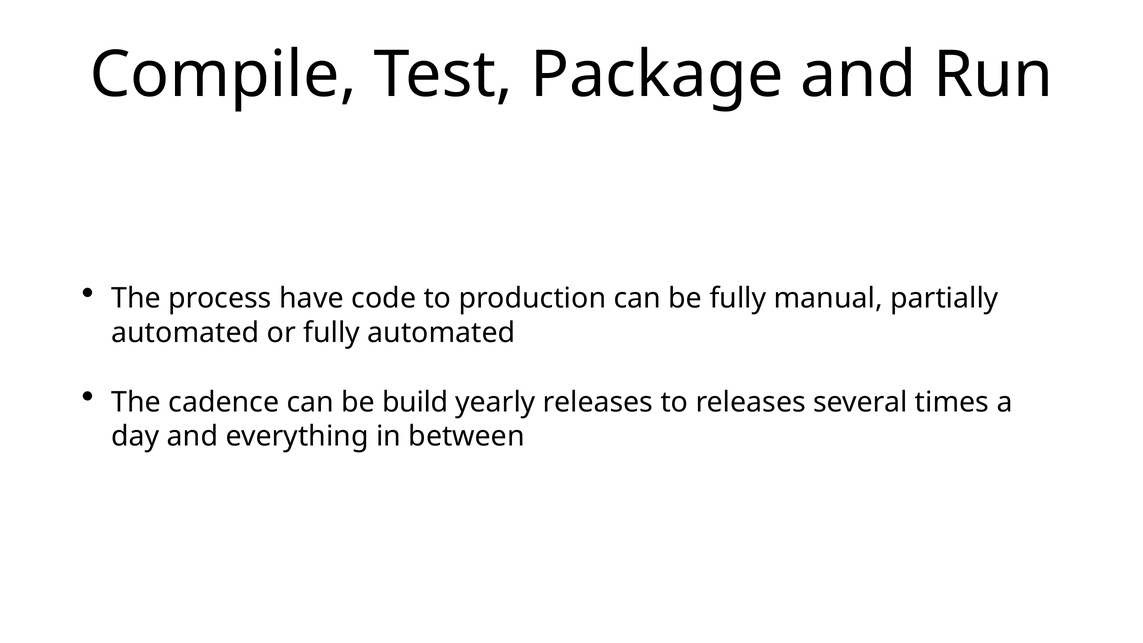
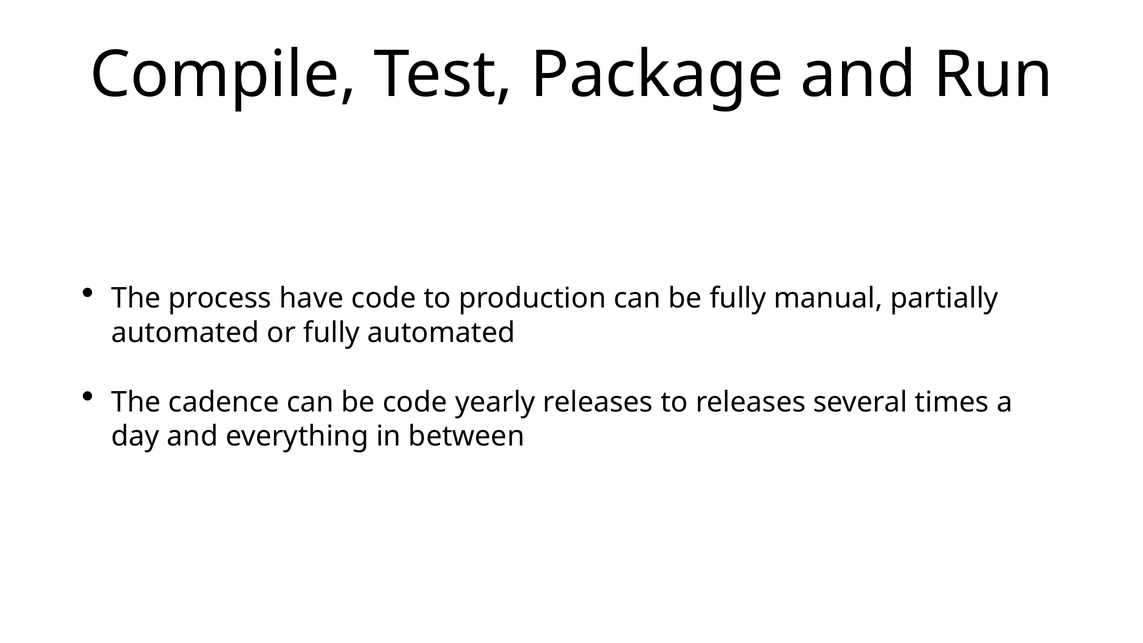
be build: build -> code (415, 402)
